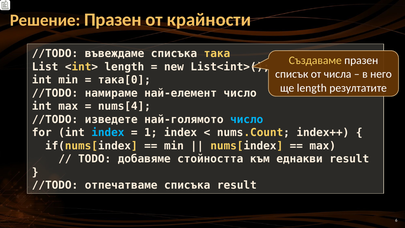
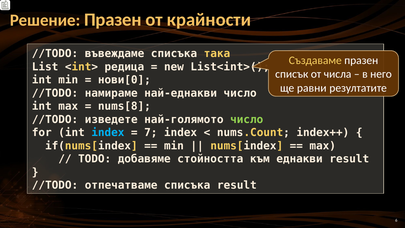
<int> length: length -> редица (124, 67)
така[0: така[0 -> нови[0 (124, 80)
ще length: length -> равни (312, 88)
най-елемент: най-елемент -> най-еднакви (181, 93)
nums[4: nums[4 -> nums[8 (124, 106)
число colour: light blue -> light green (247, 119)
1: 1 -> 7 (151, 133)
